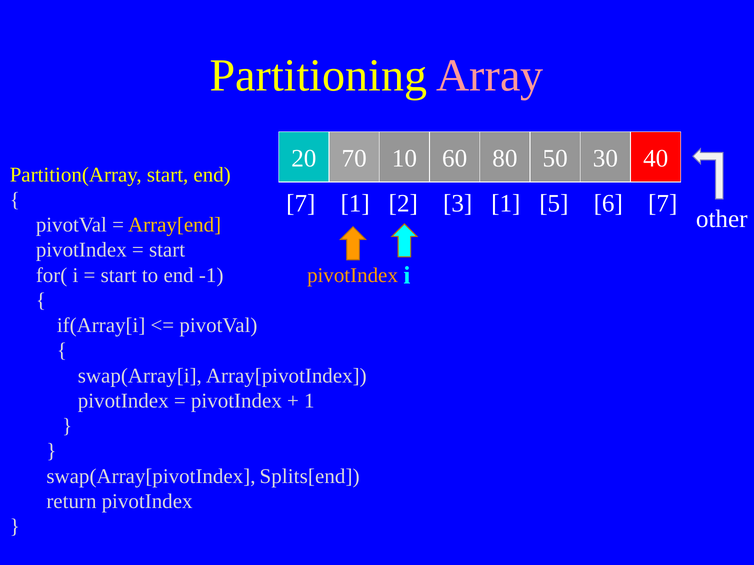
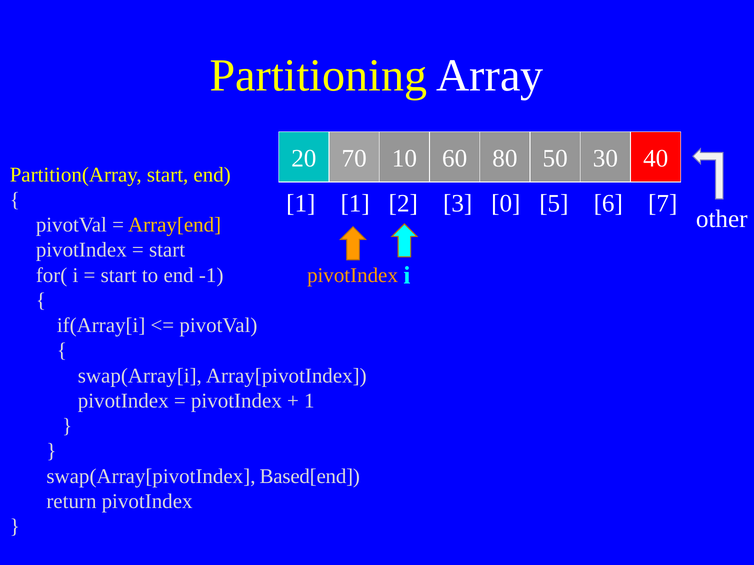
Array colour: pink -> white (490, 75)
7: 7 -> 1 (301, 204)
3 1: 1 -> 0 (506, 204)
Splits[end: Splits[end -> Based[end (310, 477)
